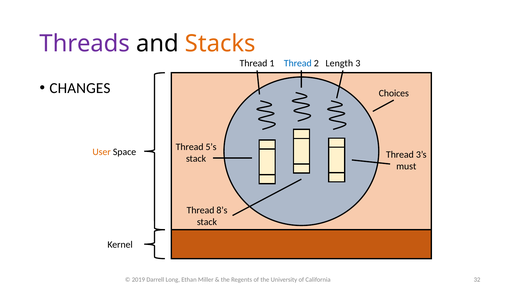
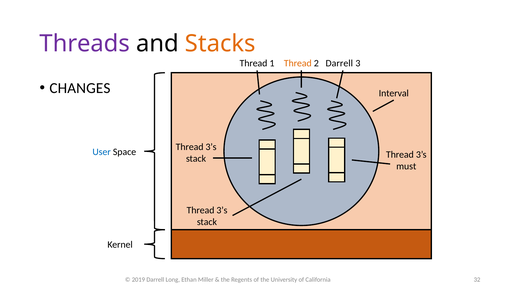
Thread colour: blue -> orange (298, 63)
2 Length: Length -> Darrell (339, 63)
Choices: Choices -> Interval (394, 93)
5’s: 5’s -> 3’s (211, 147)
User colour: orange -> blue (102, 152)
8’s: 8’s -> 3’s (222, 210)
